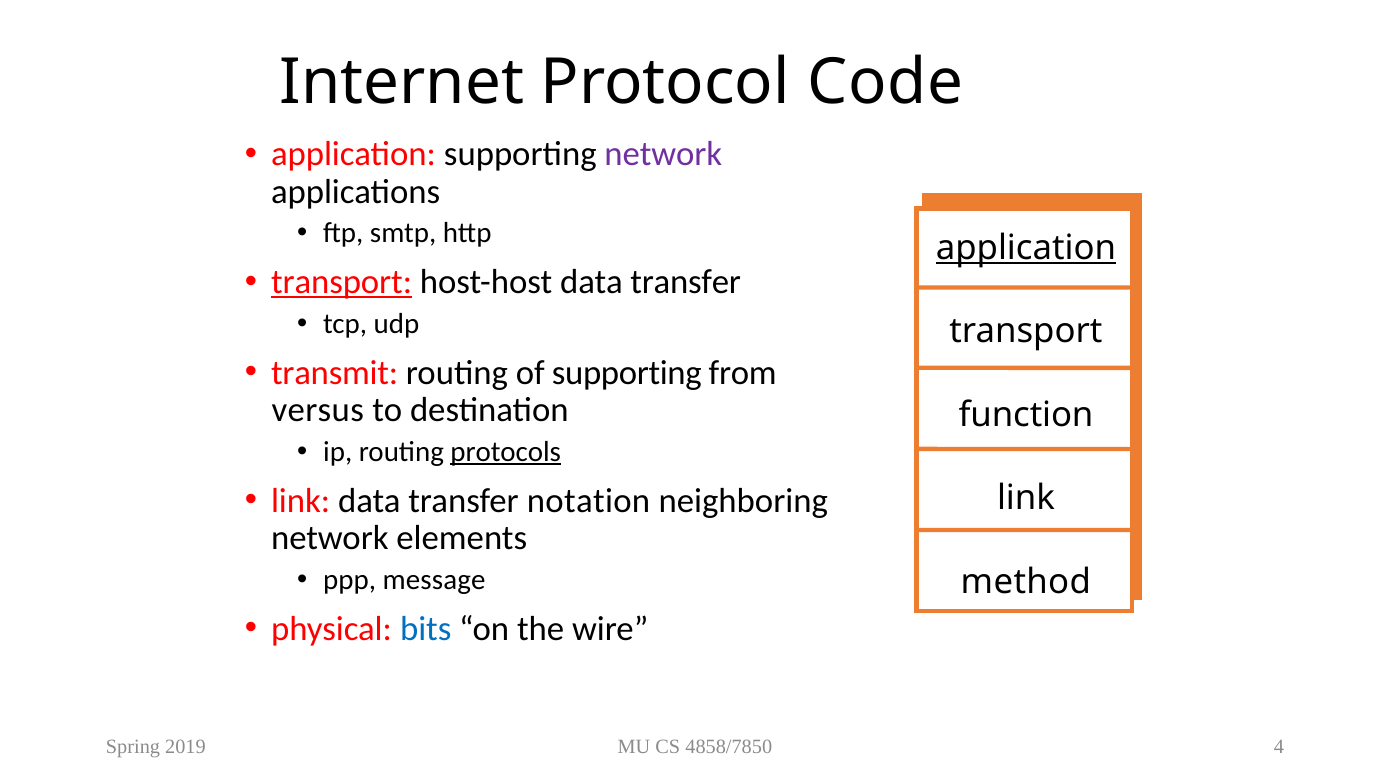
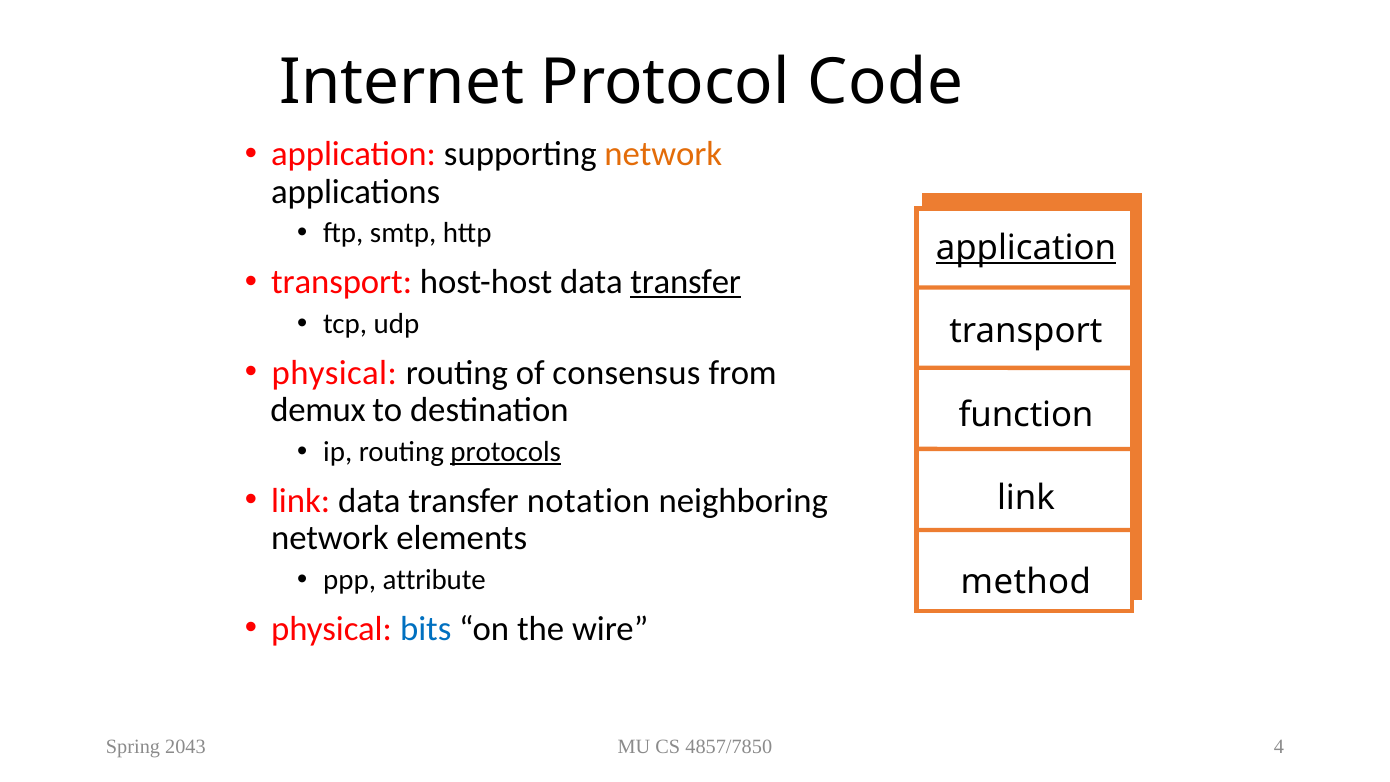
network colour: purple -> orange (663, 154)
transport underline: present -> none (342, 282)
transfer underline: none -> present (686, 282)
transmit: transmit -> physical (334, 373)
of supporting: supporting -> consensus (626, 373)
versus: versus -> demux (318, 410)
message: message -> attribute (434, 580)
2019: 2019 -> 2043 (185, 747)
4858/7850: 4858/7850 -> 4857/7850 (729, 747)
